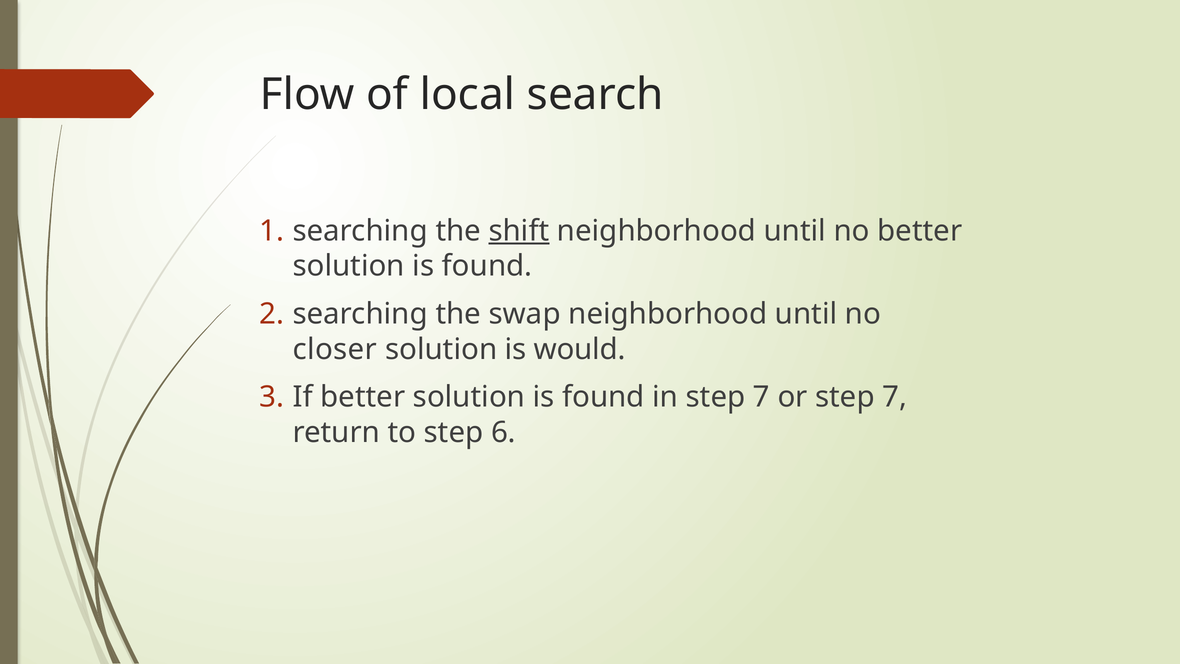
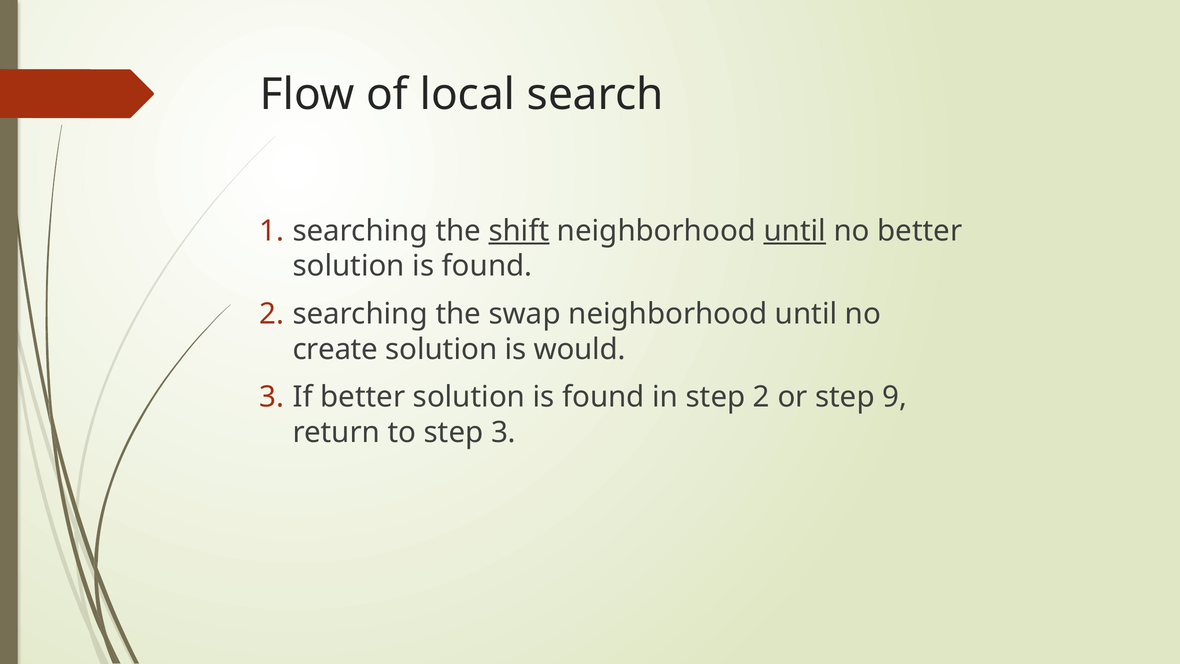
until underline: none -> present (795, 231)
closer: closer -> create (335, 349)
in step 7: 7 -> 2 (761, 397)
or step 7: 7 -> 9 (895, 397)
step 6: 6 -> 3 (503, 432)
